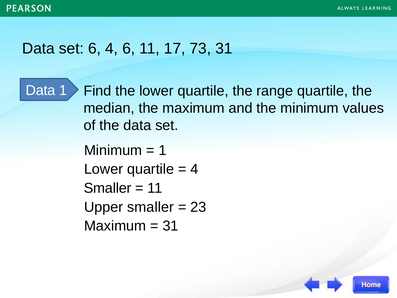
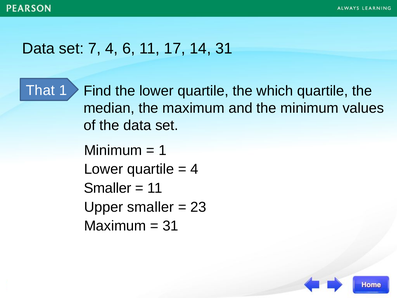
set 6: 6 -> 7 (95, 49)
73: 73 -> 14 (200, 49)
Data: Data -> That (40, 90)
range: range -> which (275, 91)
